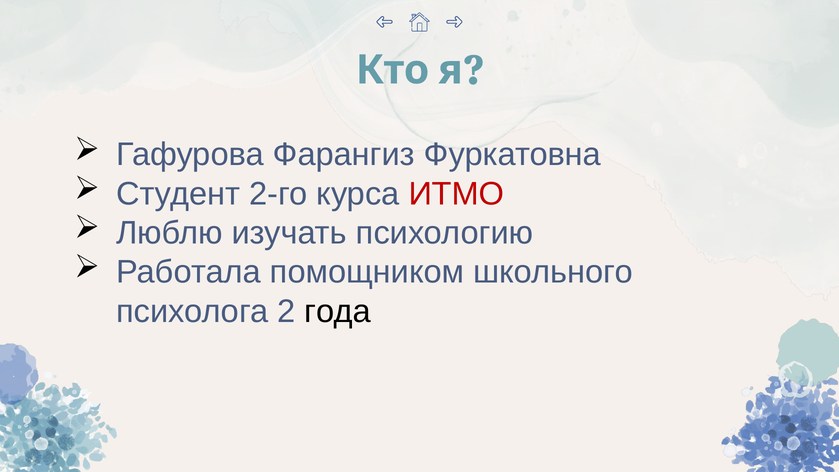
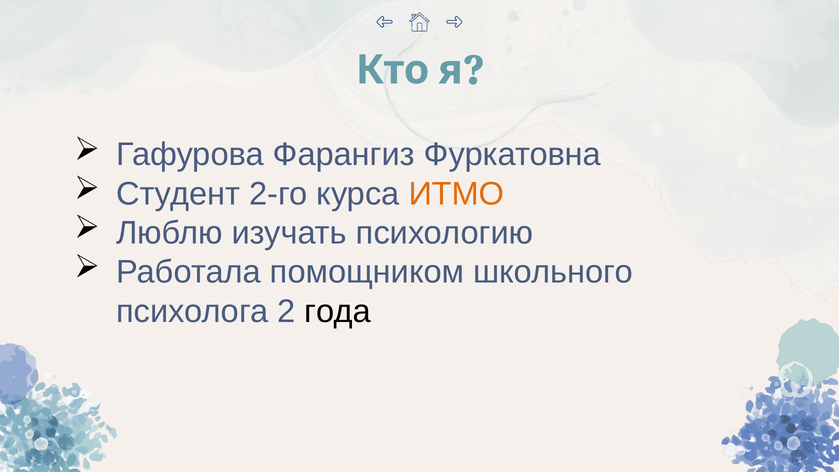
ИТМО colour: red -> orange (456, 194)
